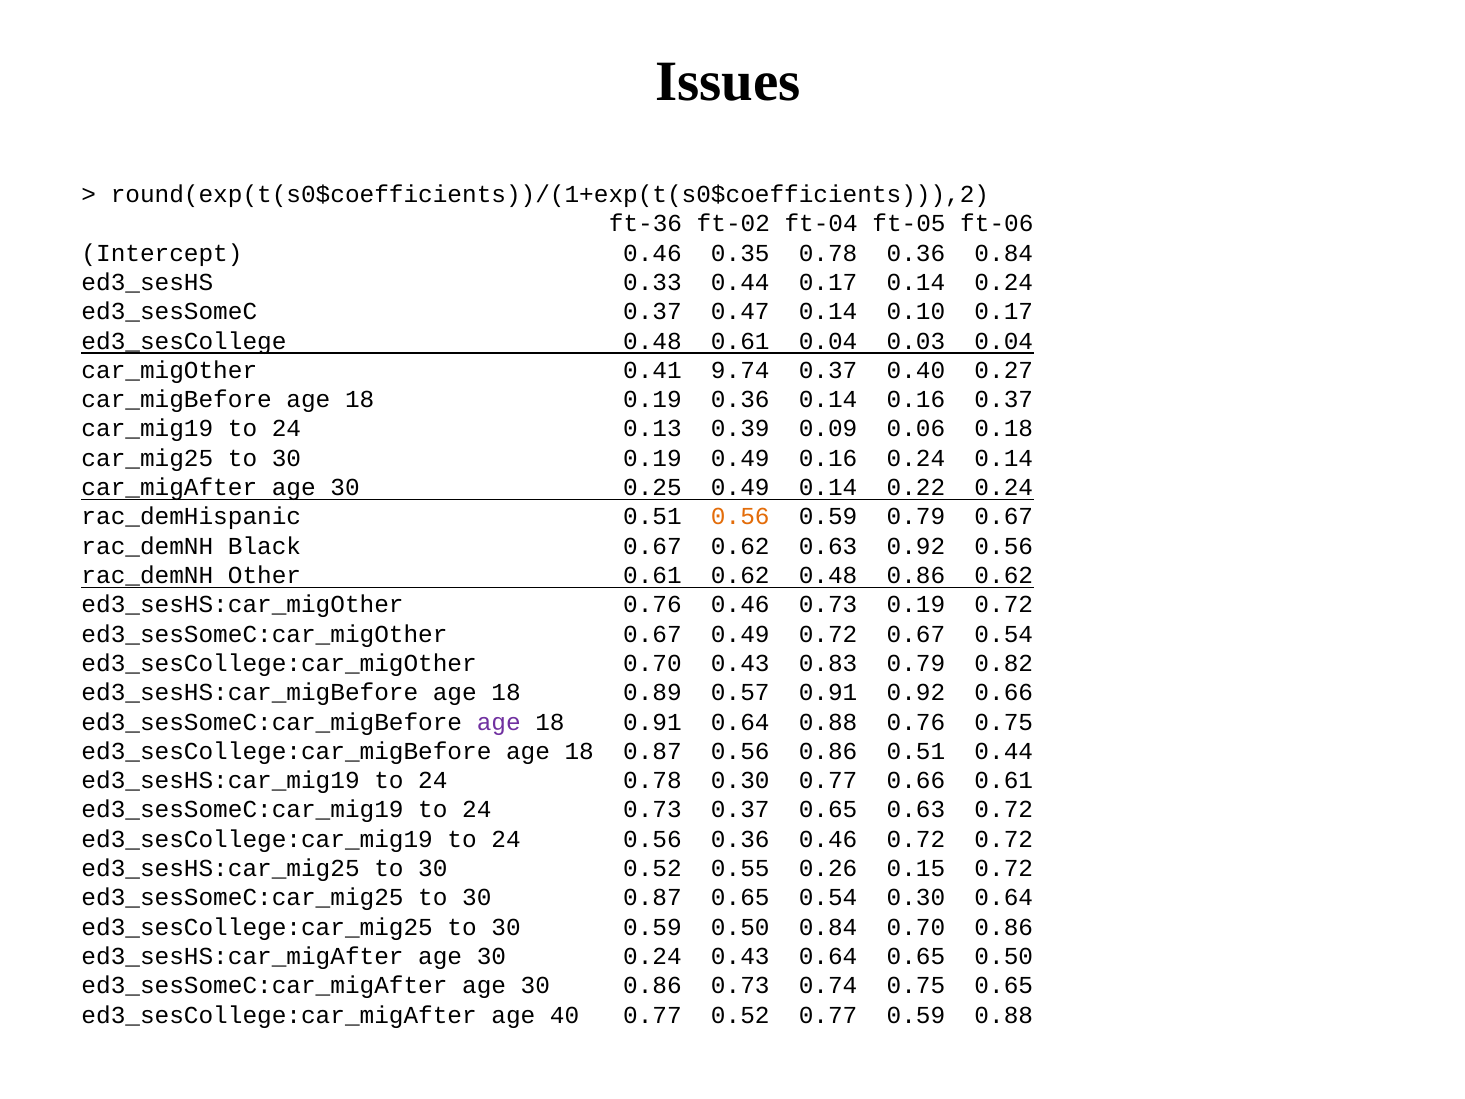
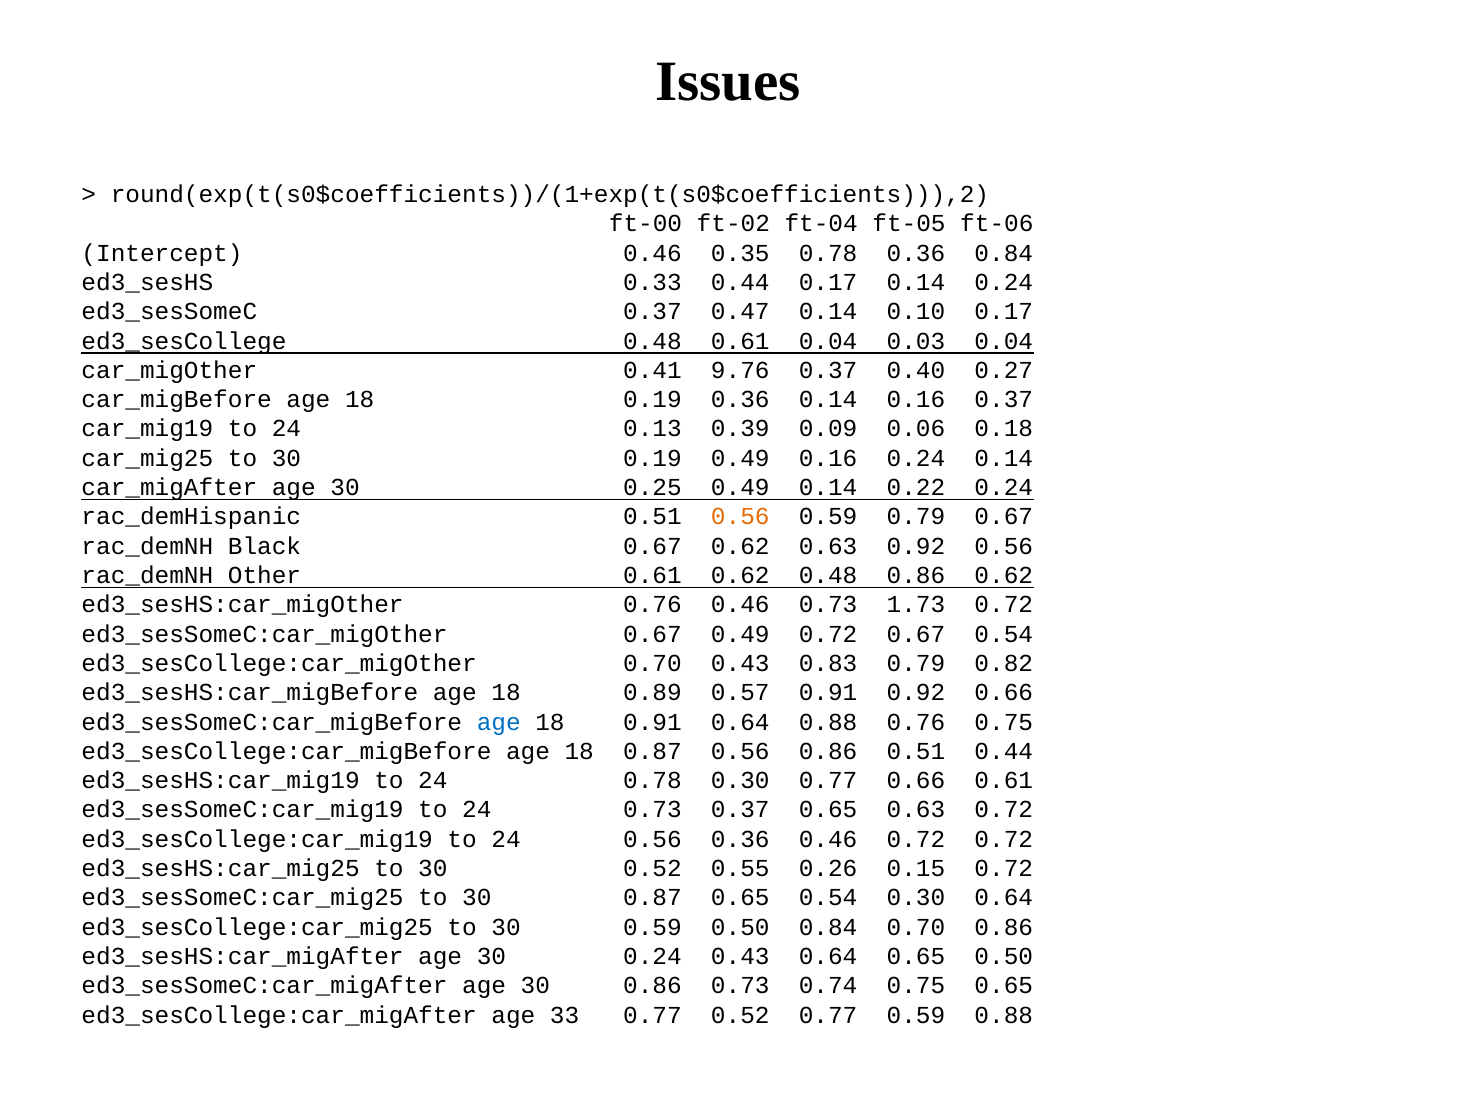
ft-36: ft-36 -> ft-00 (645, 224)
9.74: 9.74 -> 9.76 (740, 370)
0.73 0.19: 0.19 -> 1.73 (916, 605)
age colour: purple -> blue (499, 722)
40: 40 -> 33 (565, 1015)
